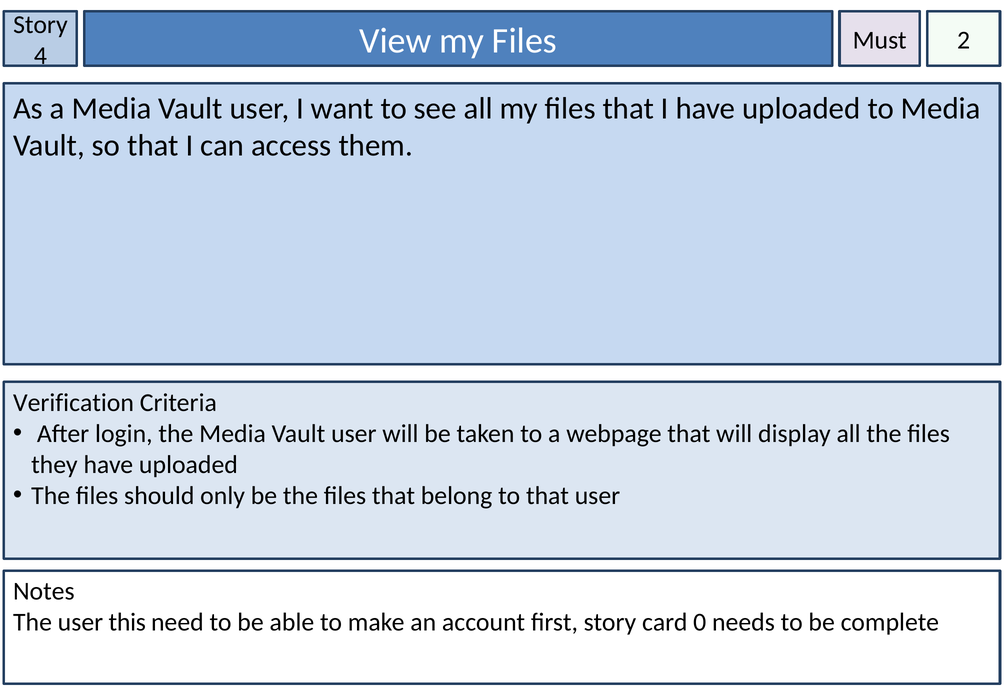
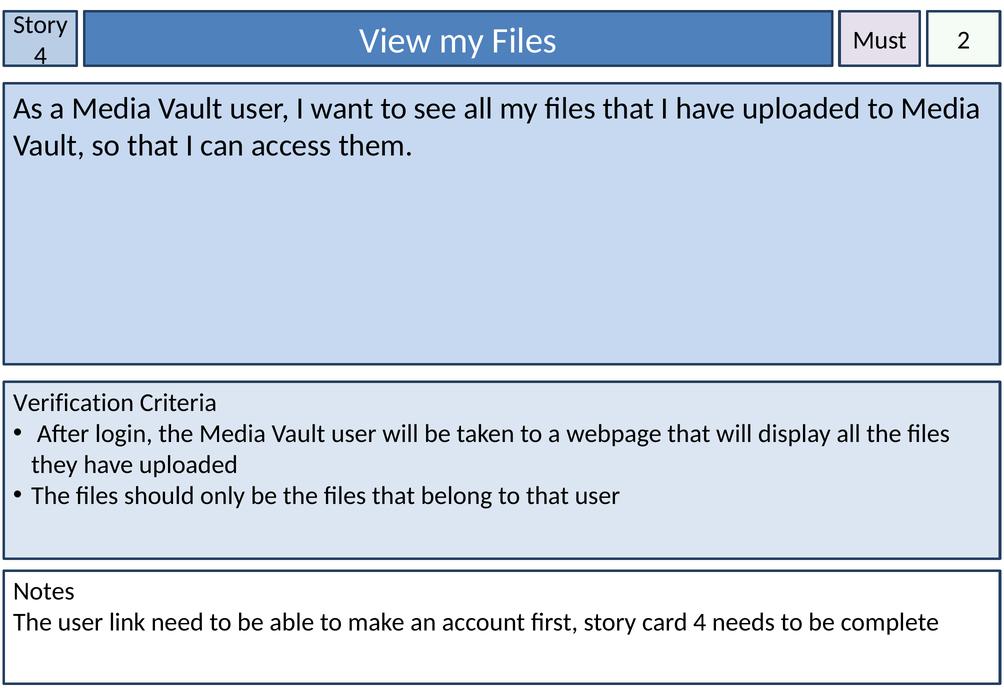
this: this -> link (127, 622)
card 0: 0 -> 4 (700, 622)
